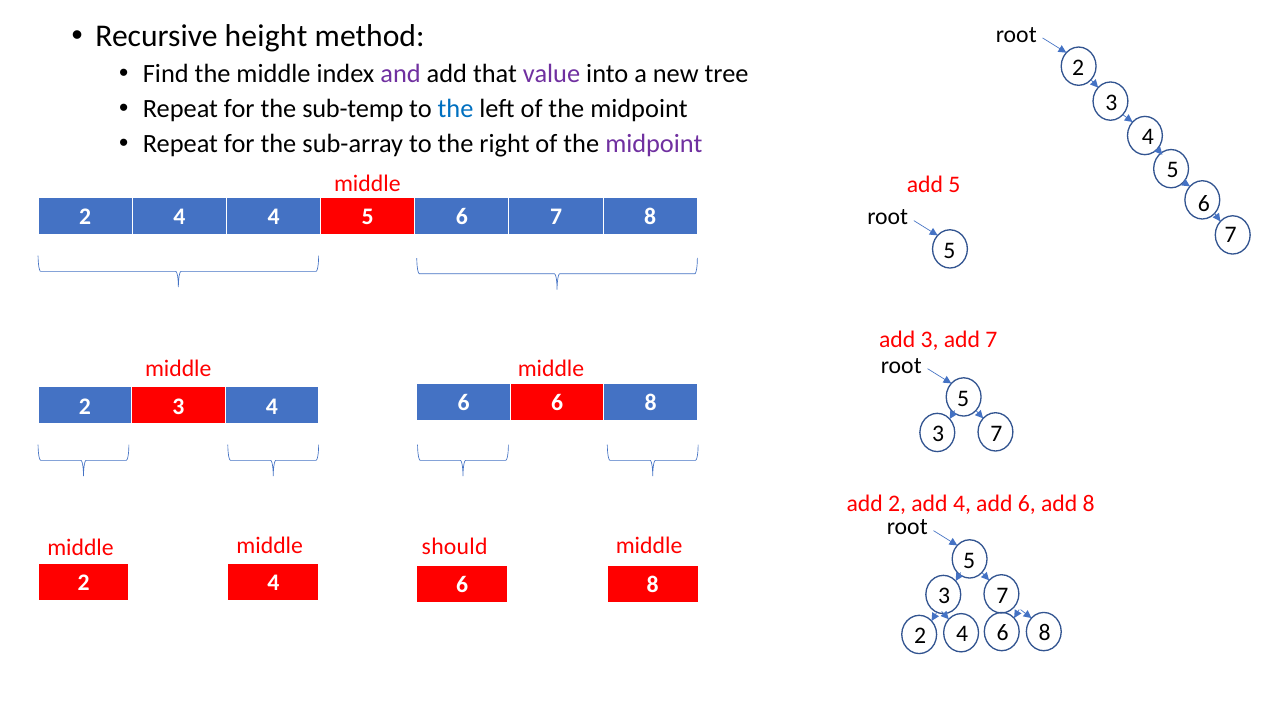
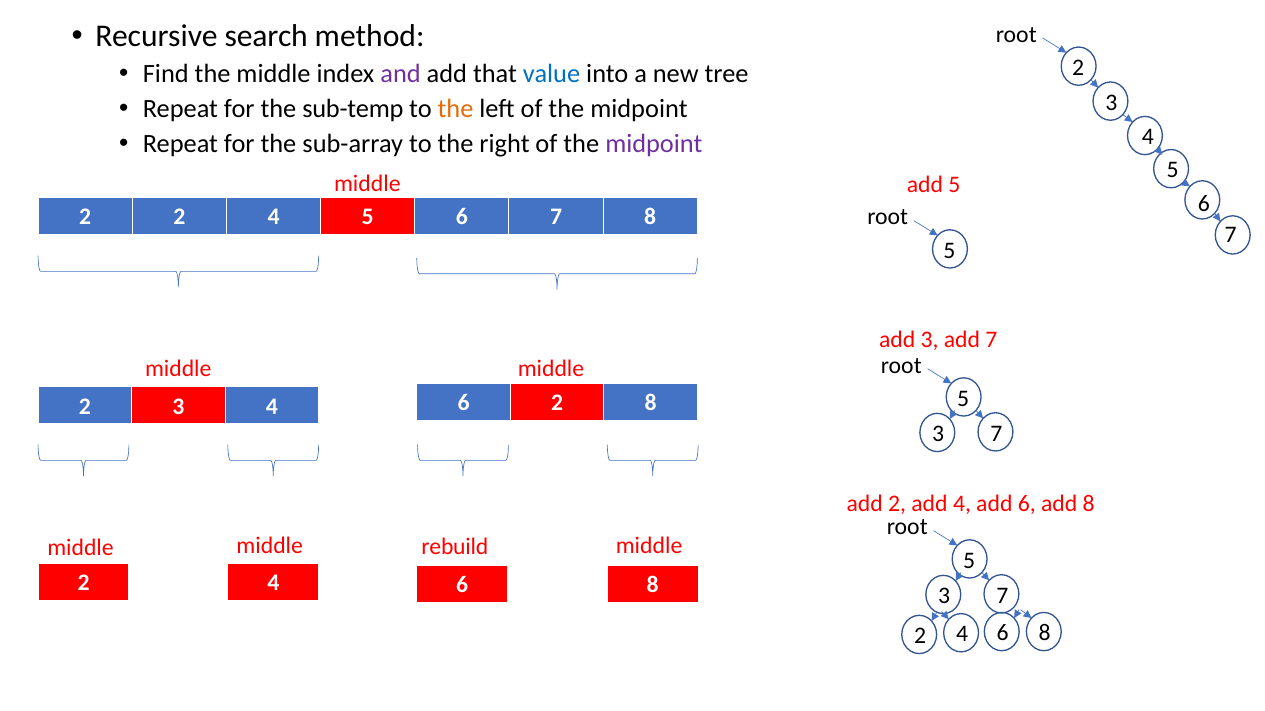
height: height -> search (266, 36)
value colour: purple -> blue (551, 74)
the colour: blue -> orange (456, 109)
4: 4 -> 2 (179, 217)
6 6: 6 -> 2 (557, 403)
should: should -> rebuild (455, 547)
